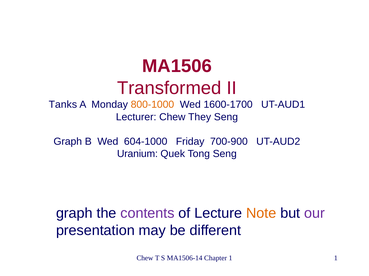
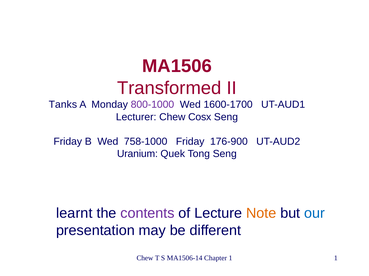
800-1000 colour: orange -> purple (152, 105)
They: They -> Cosx (200, 117)
Graph: Graph -> Friday (68, 142)
604-1000: 604-1000 -> 758-1000 (146, 142)
700-900: 700-900 -> 176-900 (229, 142)
graph: graph -> learnt (74, 214)
our colour: purple -> blue (315, 214)
